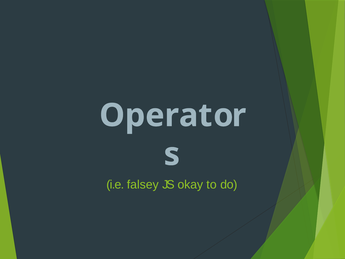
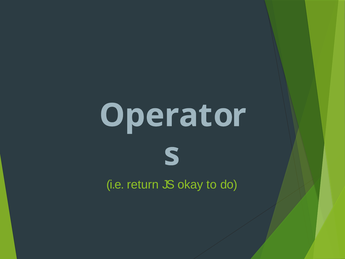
falsey: falsey -> return (143, 184)
